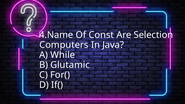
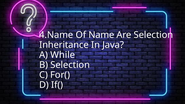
Const: Const -> Name (101, 35)
Computers: Computers -> Inheritance (64, 45)
B Glutamic: Glutamic -> Selection (70, 65)
